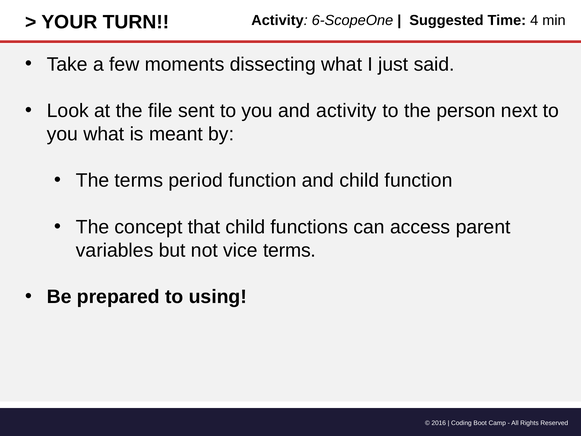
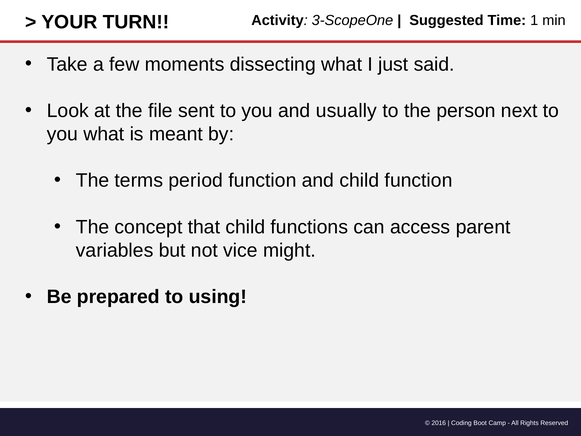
6-ScopeOne: 6-ScopeOne -> 3-ScopeOne (352, 21)
4: 4 -> 1 (534, 21)
and activity: activity -> usually (346, 111)
vice terms: terms -> might (289, 250)
